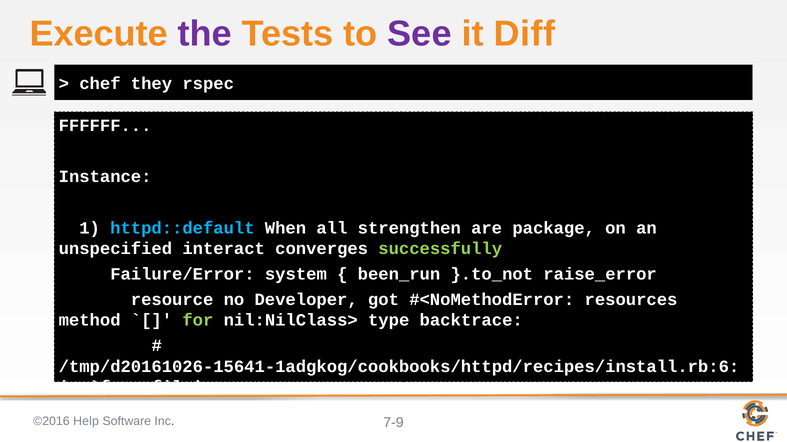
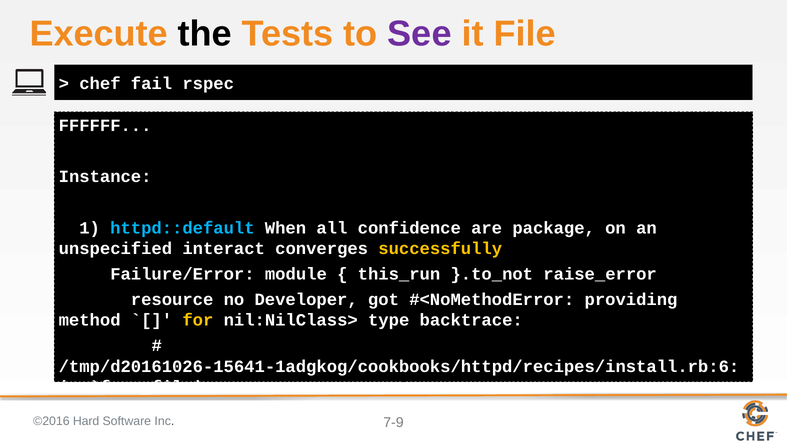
the colour: purple -> black (205, 34)
Diff: Diff -> File (525, 34)
they: they -> fail (151, 84)
strengthen: strengthen -> confidence (409, 228)
successfully colour: light green -> yellow (440, 249)
system: system -> module (296, 274)
been_run: been_run -> this_run (399, 274)
resources: resources -> providing (631, 300)
for colour: light green -> yellow (198, 321)
Help: Help -> Hard (86, 422)
